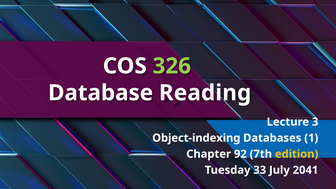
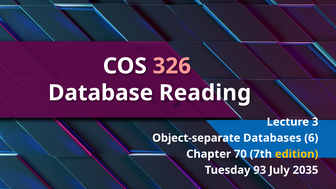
326 colour: light green -> pink (172, 66)
Object-indexing: Object-indexing -> Object-separate (196, 138)
1: 1 -> 6 (311, 138)
92: 92 -> 70 (240, 154)
33: 33 -> 93 (260, 170)
2041: 2041 -> 2035 (305, 170)
